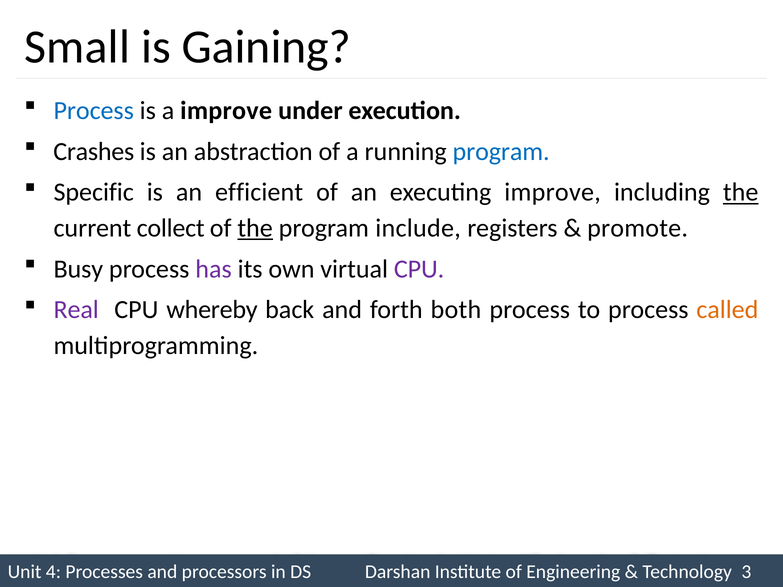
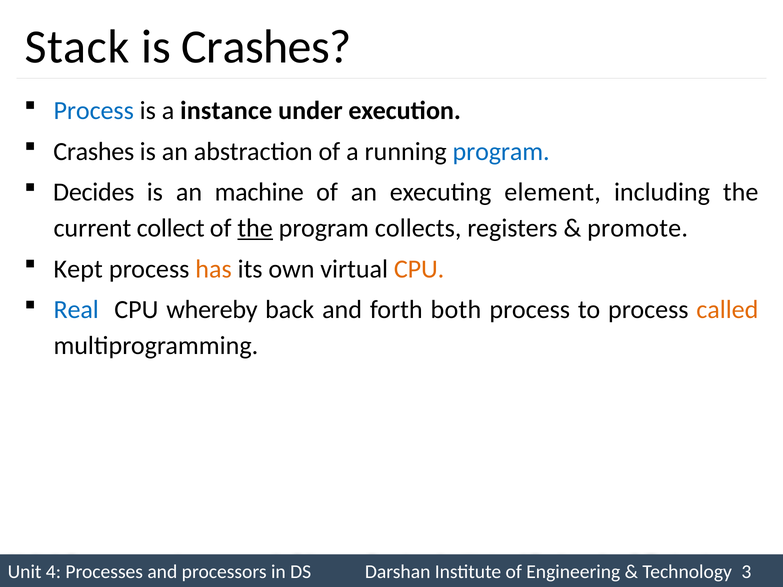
Small: Small -> Stack (77, 47)
is Gaining: Gaining -> Crashes (267, 47)
a improve: improve -> instance (226, 111)
Specific: Specific -> Decides (94, 192)
efficient: efficient -> machine (259, 192)
executing improve: improve -> element (553, 192)
the underline: present -> none (741, 192)
include: include -> collects (418, 228)
Busy: Busy -> Kept (78, 269)
has colour: purple -> orange (214, 269)
CPU colour: purple -> orange (419, 269)
Real colour: purple -> blue (76, 310)
